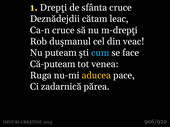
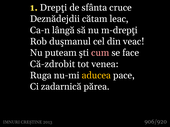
Ca-n cruce: cruce -> lângă (63, 30)
cum colour: light blue -> pink (100, 53)
Că-puteam: Că-puteam -> Că-zdrobit (53, 64)
